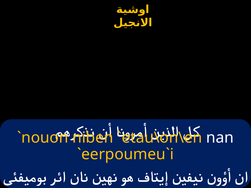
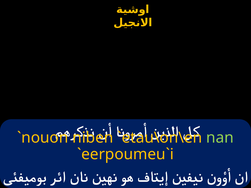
nan colour: white -> light green (220, 138)
